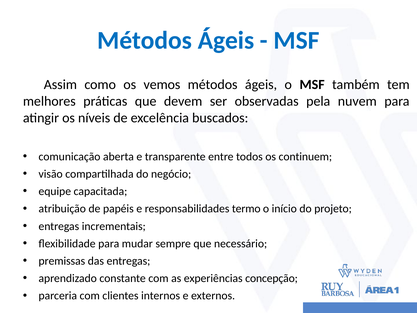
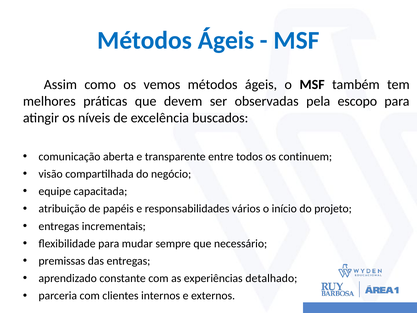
nuvem: nuvem -> escopo (357, 101)
termo: termo -> vários (246, 209)
concepção: concepção -> detalhado (271, 278)
